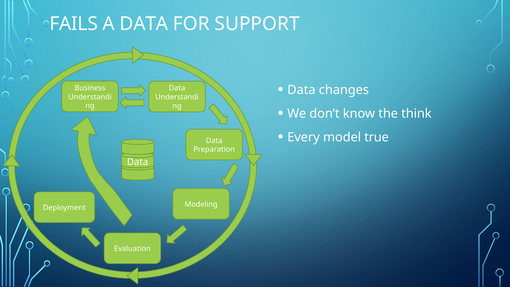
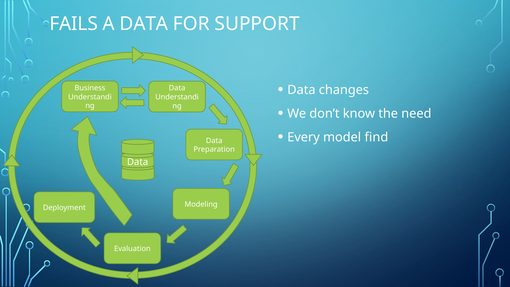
think: think -> need (416, 114)
true: true -> find (376, 137)
